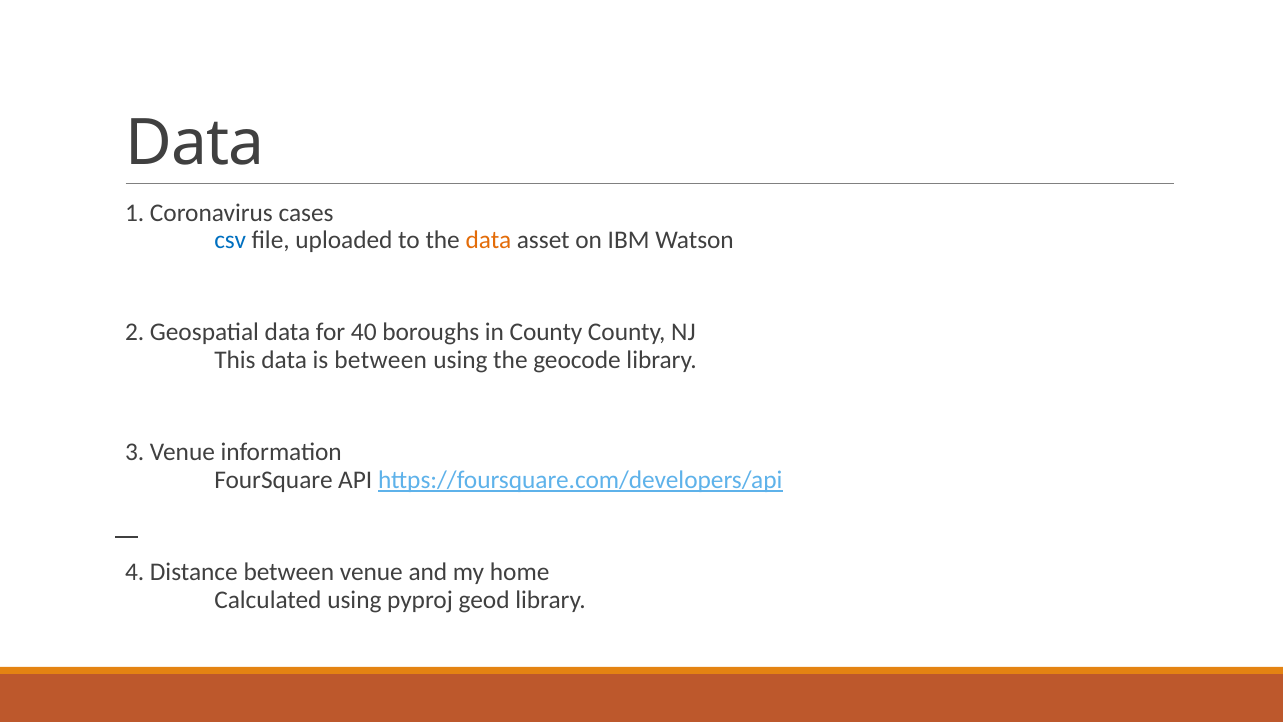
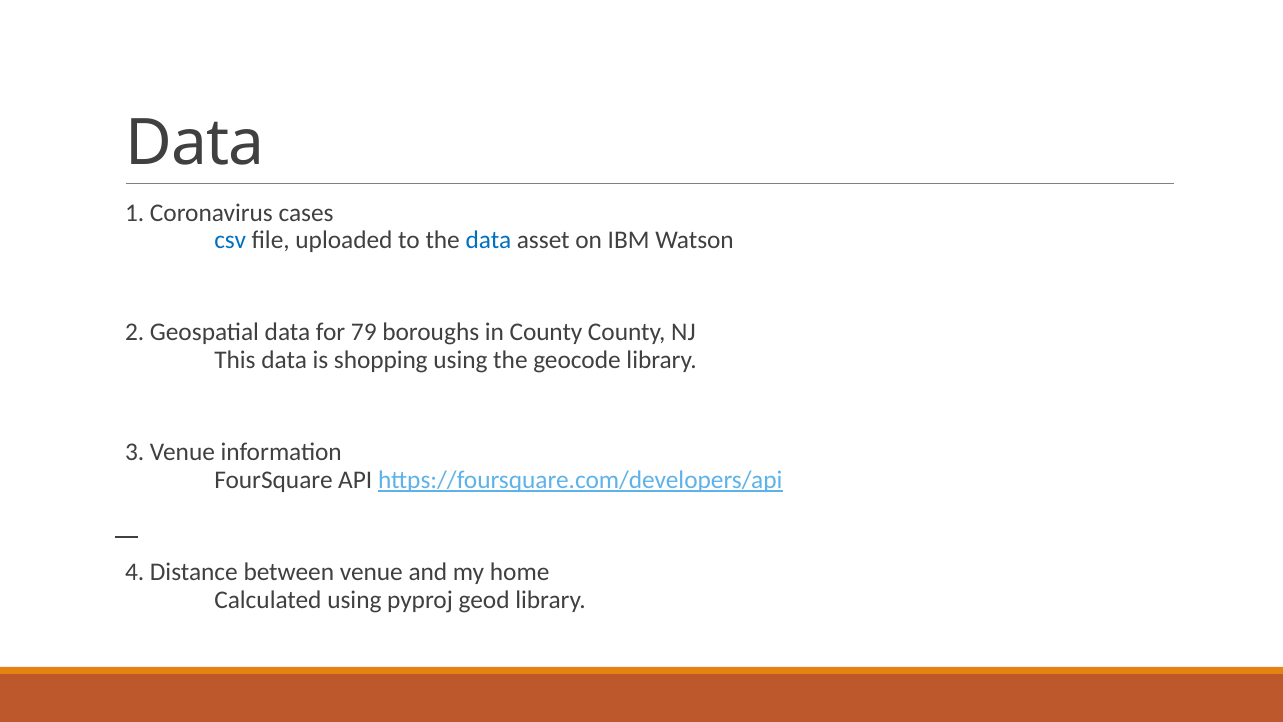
data colour: orange -> blue (488, 240)
40: 40 -> 79 (364, 332)
is between: between -> shopping (381, 360)
